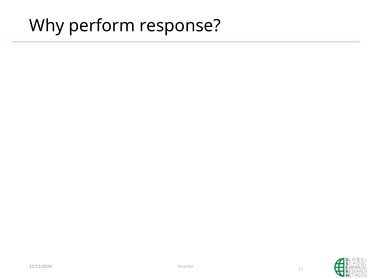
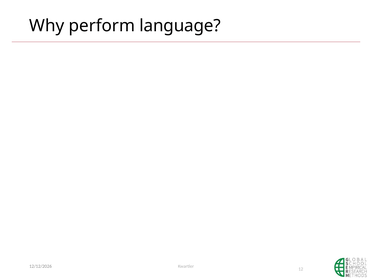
response: response -> language (180, 26)
